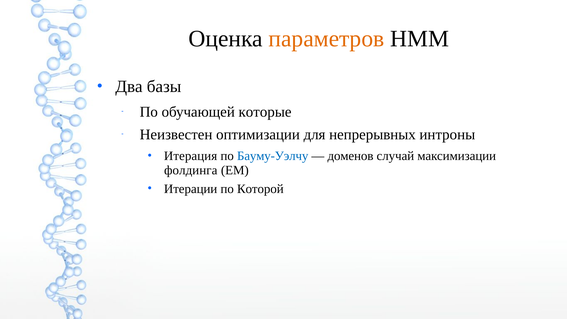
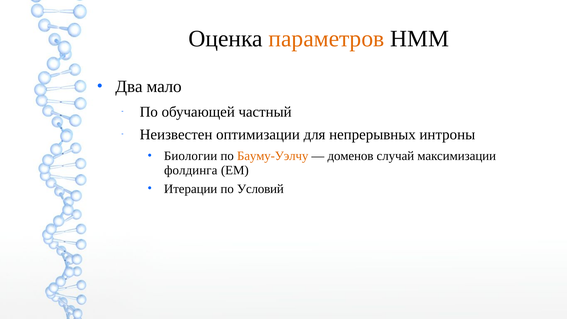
базы: базы -> мало (164, 87)
которые: которые -> частный (265, 112)
Итерация: Итерация -> Биологии (191, 156)
Бауму-Уэлчу colour: blue -> orange (273, 156)
Которой: Которой -> Условий (260, 189)
